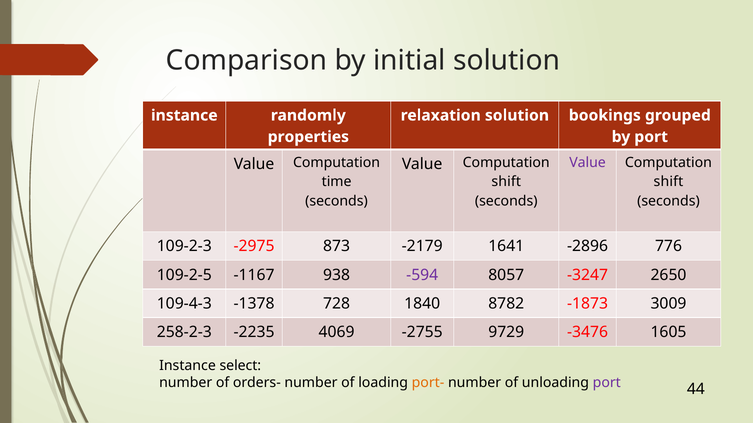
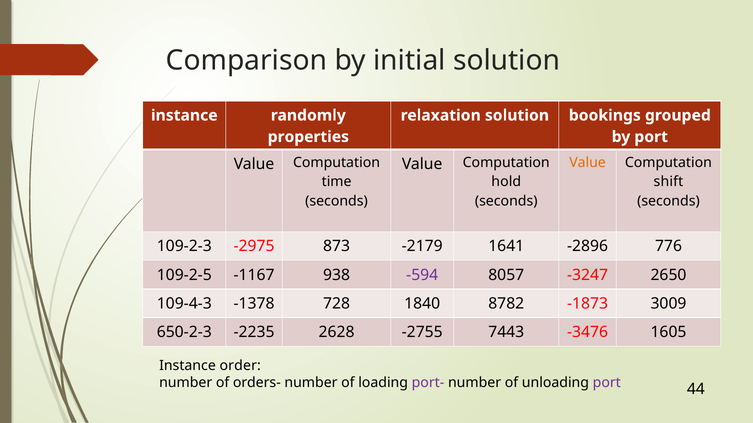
Value colour: purple -> orange (588, 163)
shift: shift -> hold (506, 182)
258-2-3: 258-2-3 -> 650-2-3 (184, 332)
4069: 4069 -> 2628 (337, 332)
9729: 9729 -> 7443 (506, 332)
select: select -> order (240, 366)
port- colour: orange -> purple (428, 383)
